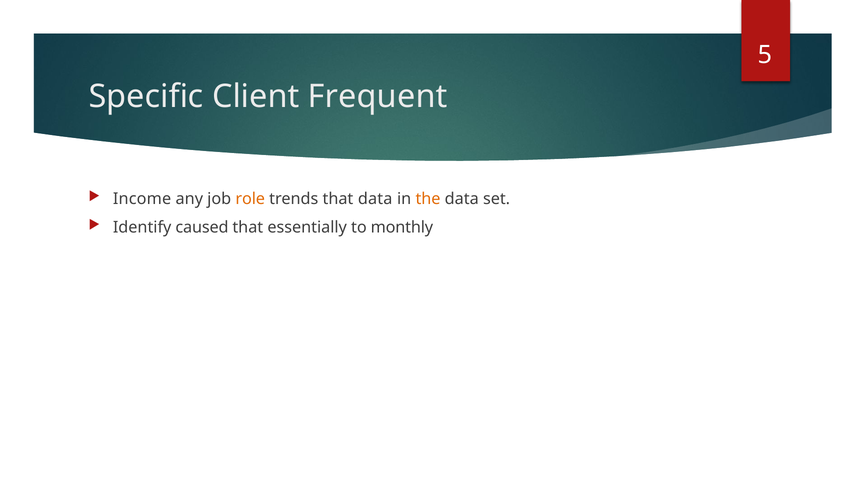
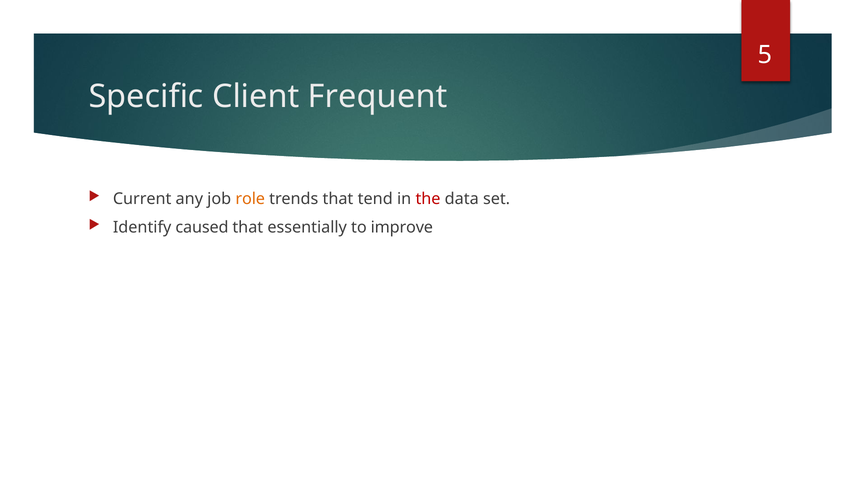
Income: Income -> Current (142, 199)
that data: data -> tend (375, 199)
the colour: orange -> red (428, 199)
monthly: monthly -> improve (402, 228)
